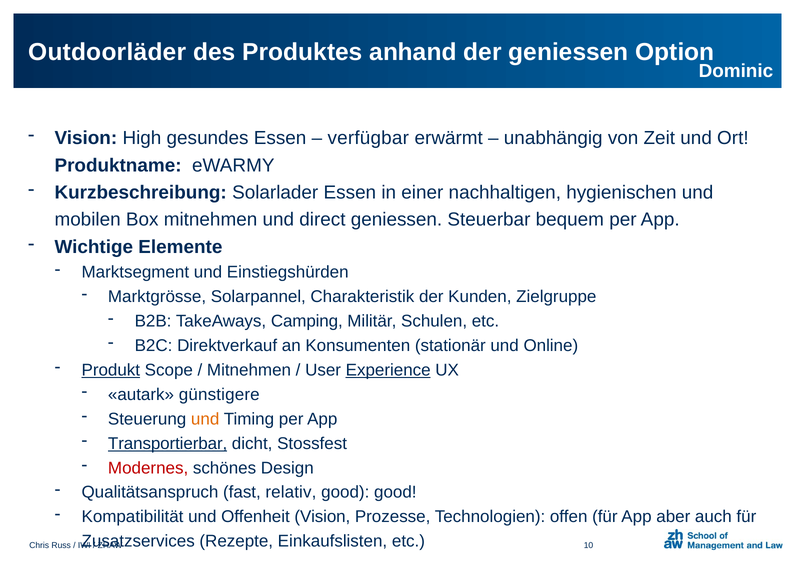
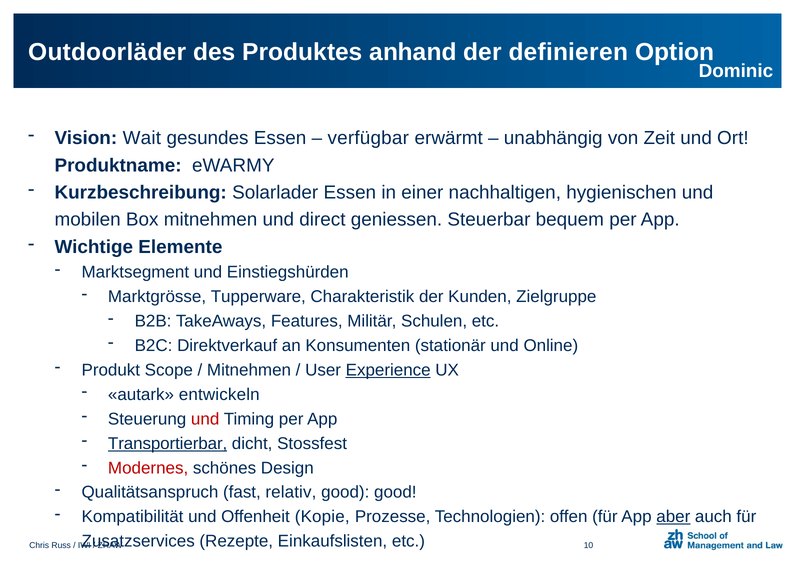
der geniessen: geniessen -> definieren (568, 52)
High: High -> Wait (142, 138)
Solarpannel: Solarpannel -> Tupperware (258, 297)
Camping: Camping -> Features (307, 321)
Produkt underline: present -> none (111, 370)
günstigere: günstigere -> entwickeln (219, 395)
und colour: orange -> red (205, 419)
Offenheit Vision: Vision -> Kopie (322, 517)
aber underline: none -> present (673, 517)
